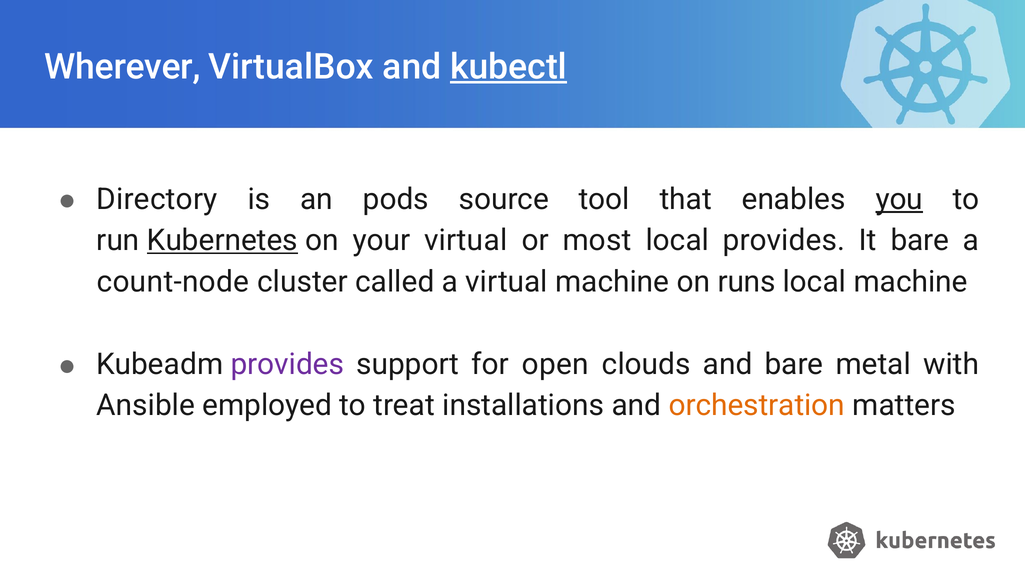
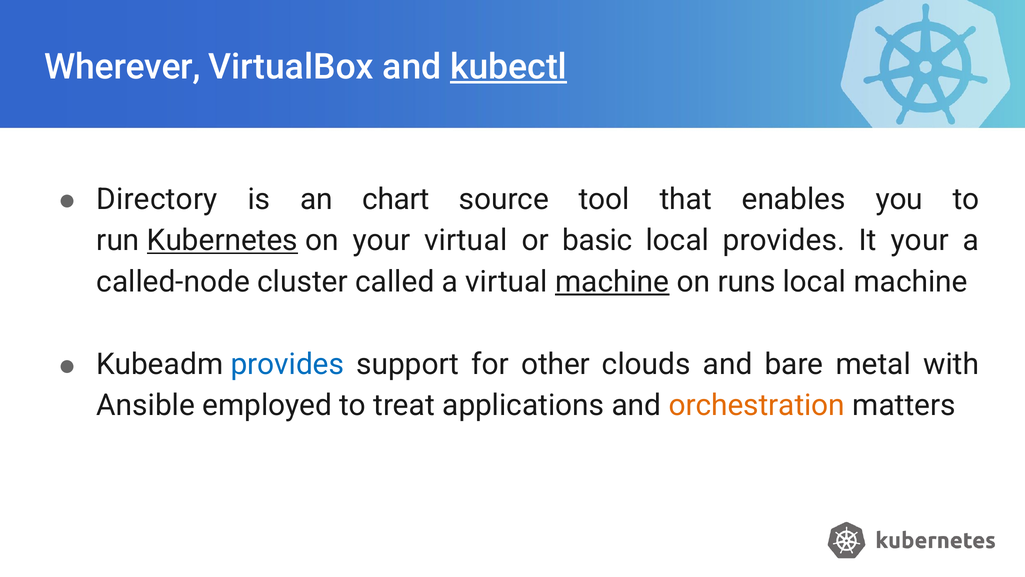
pods: pods -> chart (396, 199)
you underline: present -> none (899, 199)
most: most -> basic (597, 240)
It bare: bare -> your (920, 240)
count-node: count-node -> called-node (173, 281)
machine underline: none -> present (612, 281)
provides colour: purple -> blue (287, 364)
open: open -> other (556, 364)
installations: installations -> applications (523, 405)
